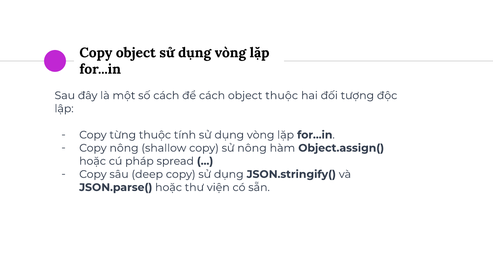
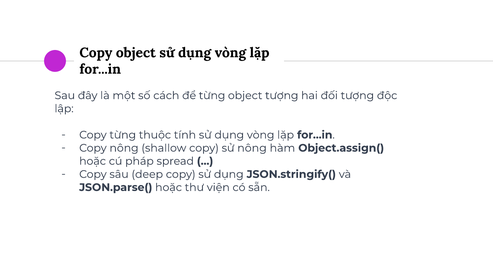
để cách: cách -> từng (212, 96)
object thuộc: thuộc -> tượng (282, 96)
